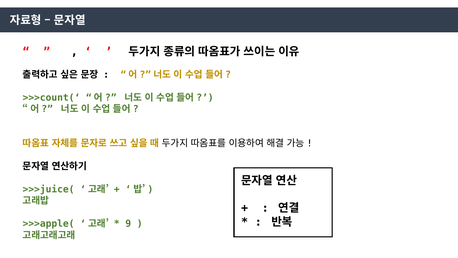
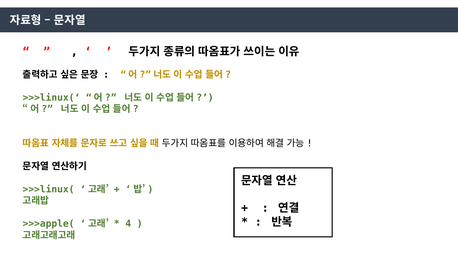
>>>count(‘: >>>count(‘ -> >>>linux(‘ (51, 97)
>>>juice(: >>>juice( -> >>>linux( (49, 189)
9: 9 -> 4 (128, 223)
